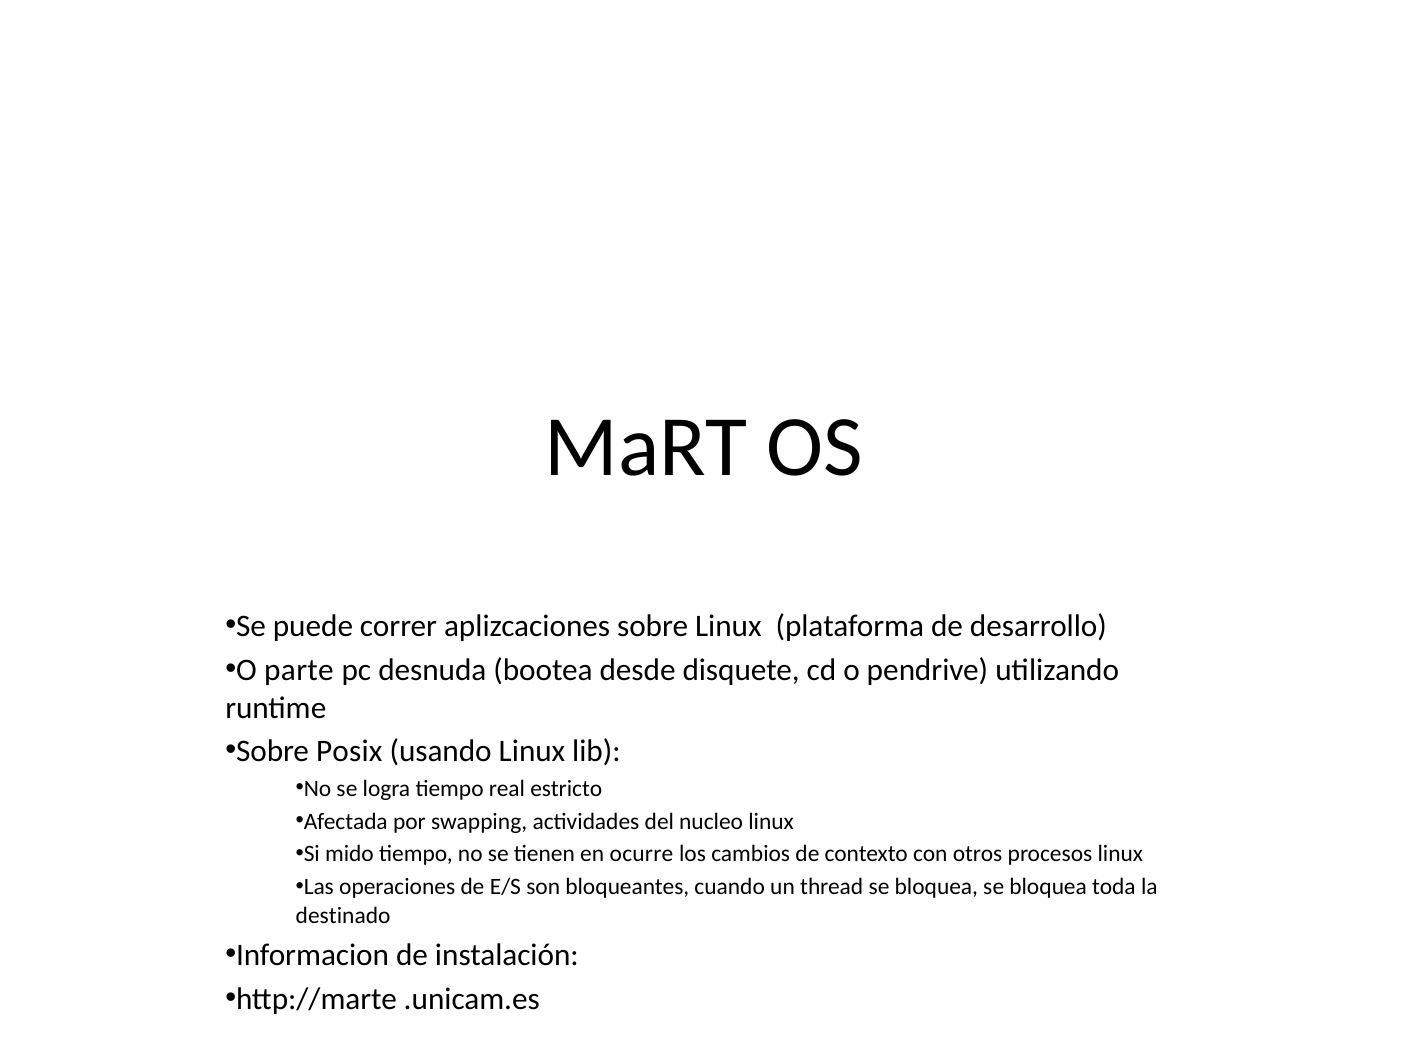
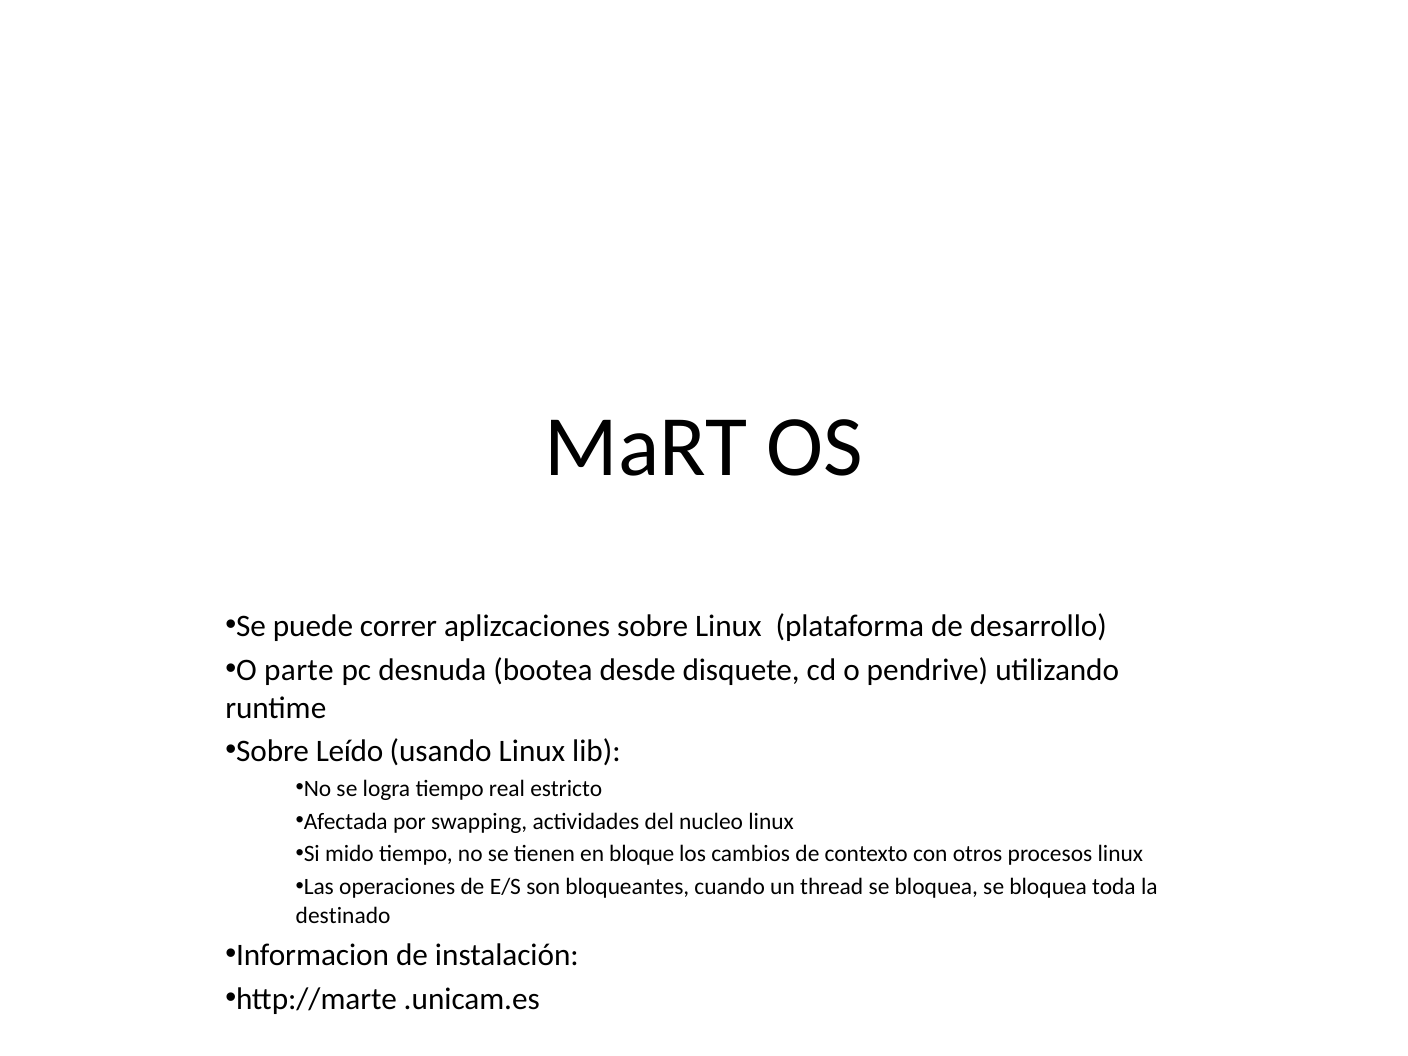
Posix: Posix -> Leído (350, 751)
ocurre: ocurre -> bloque (642, 854)
